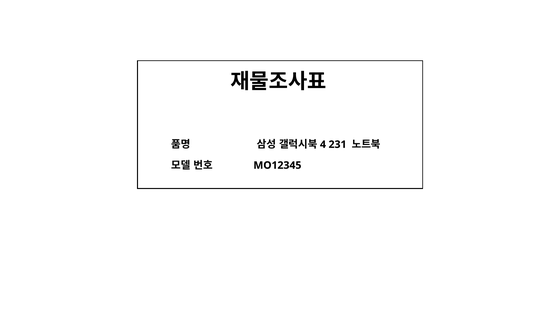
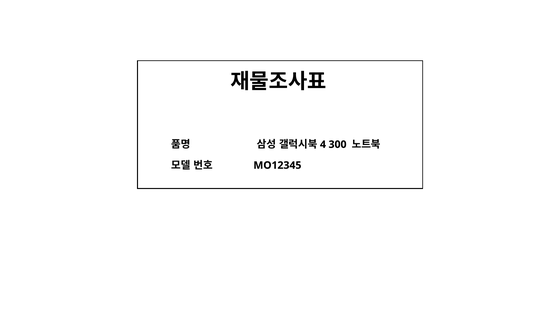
231: 231 -> 300 (338, 145)
